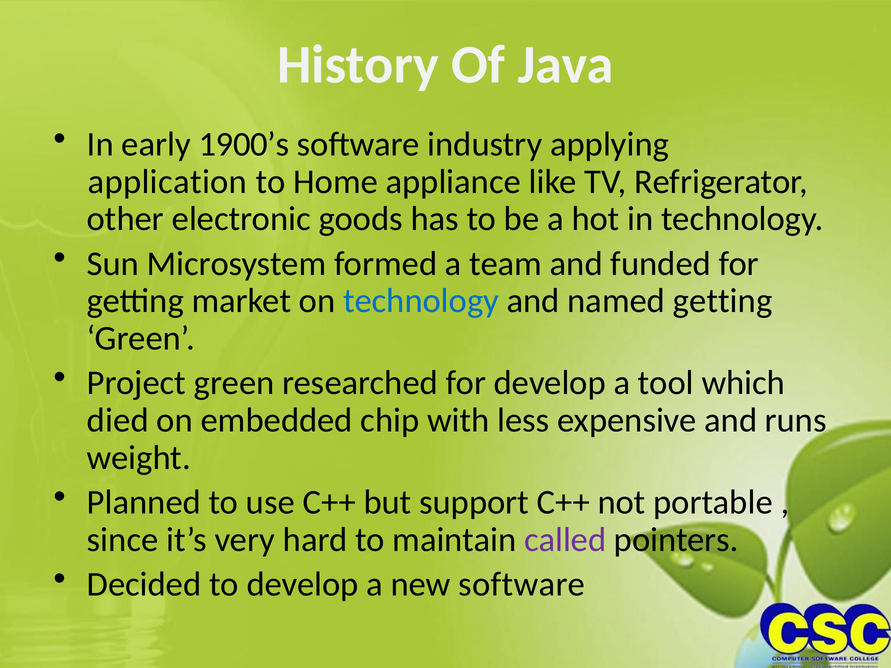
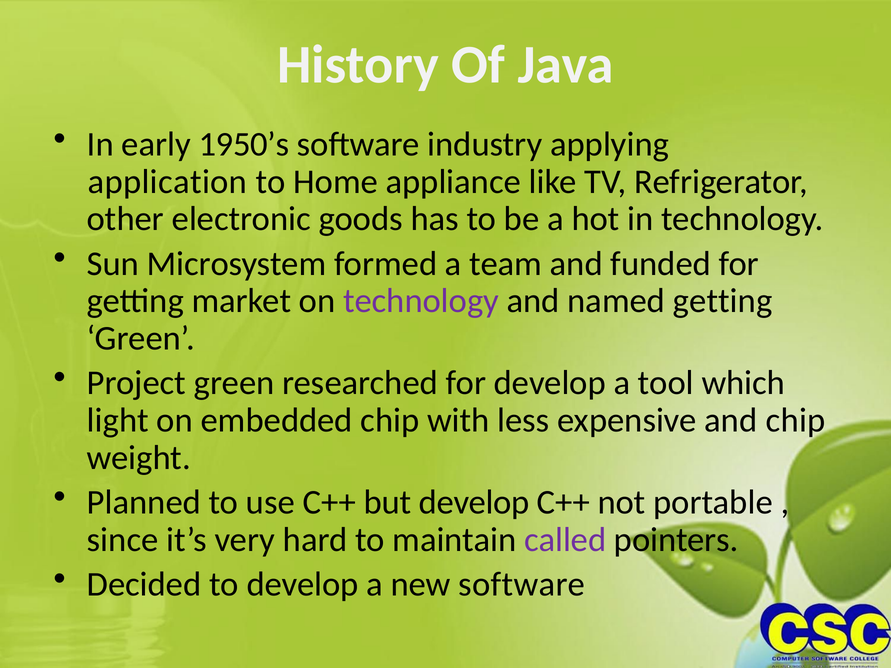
1900’s: 1900’s -> 1950’s (244, 144)
technology colour: blue -> purple (421, 301)
died: died -> light (118, 421)
and runs: runs -> chip (796, 421)
but support: support -> develop (474, 503)
